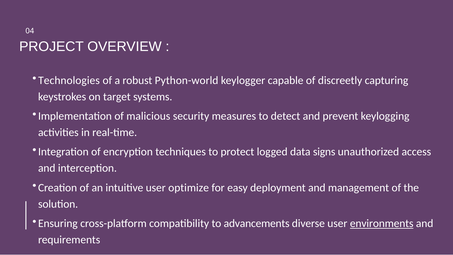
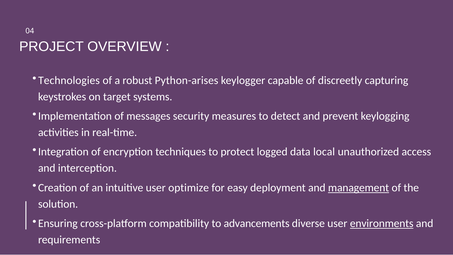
Python-world: Python-world -> Python-arises (187, 80)
malicious: malicious -> messages (148, 116)
signs: signs -> local (324, 152)
management underline: none -> present (359, 188)
